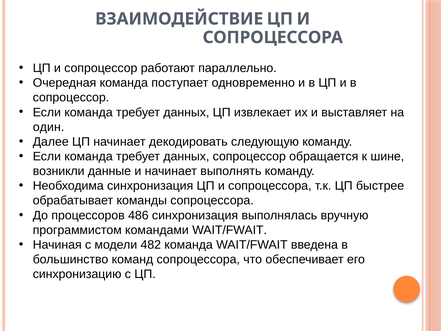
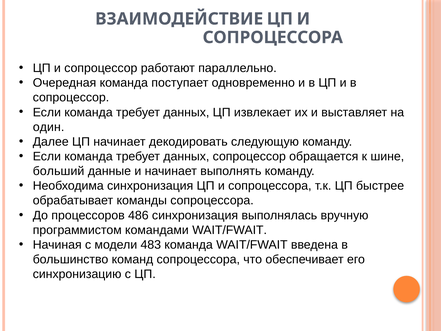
возникли: возникли -> больший (59, 171)
482: 482 -> 483 (151, 245)
